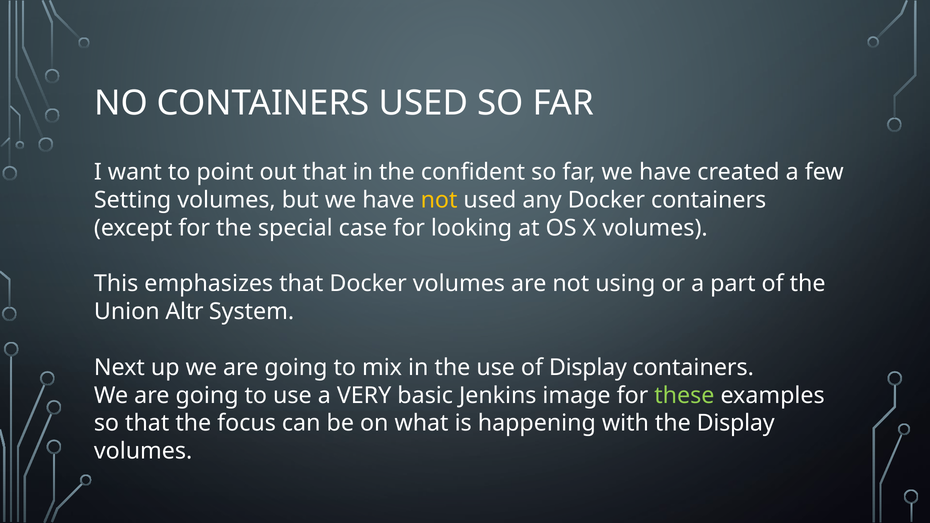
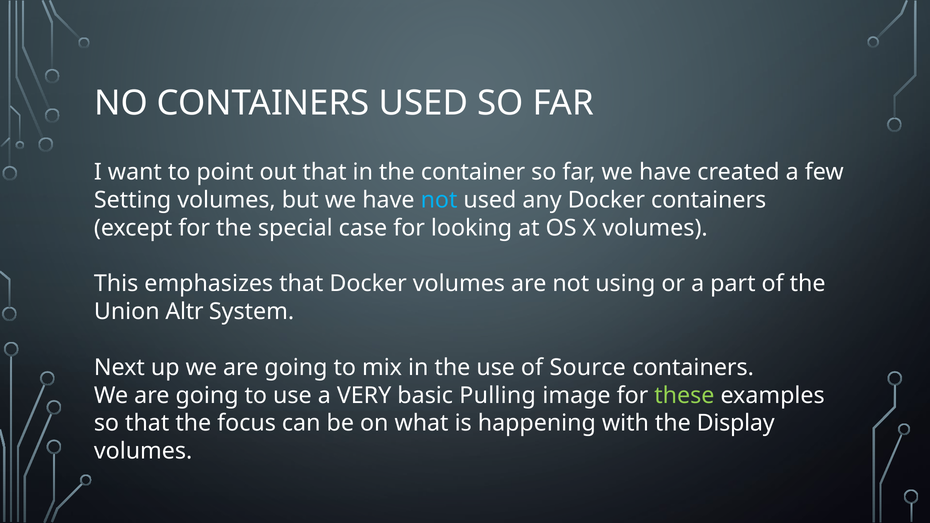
confident: confident -> container (473, 172)
not colour: yellow -> light blue (439, 200)
of Display: Display -> Source (588, 368)
Jenkins: Jenkins -> Pulling (498, 395)
